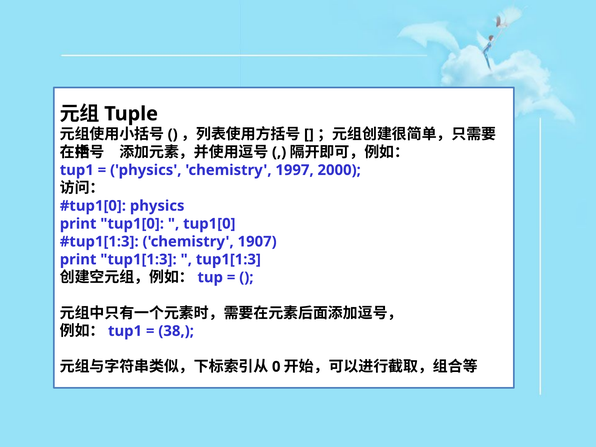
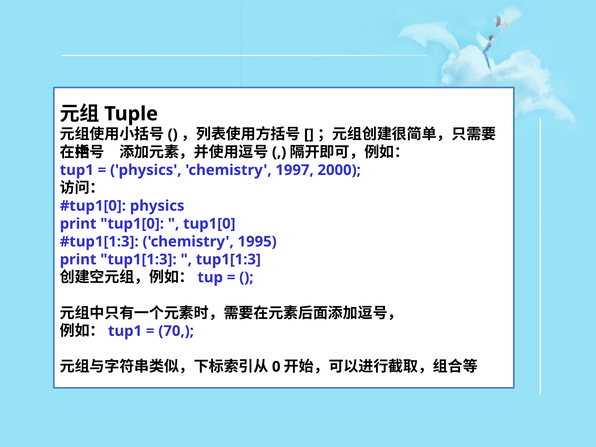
1907: 1907 -> 1995 (257, 242)
38: 38 -> 70 (176, 331)
